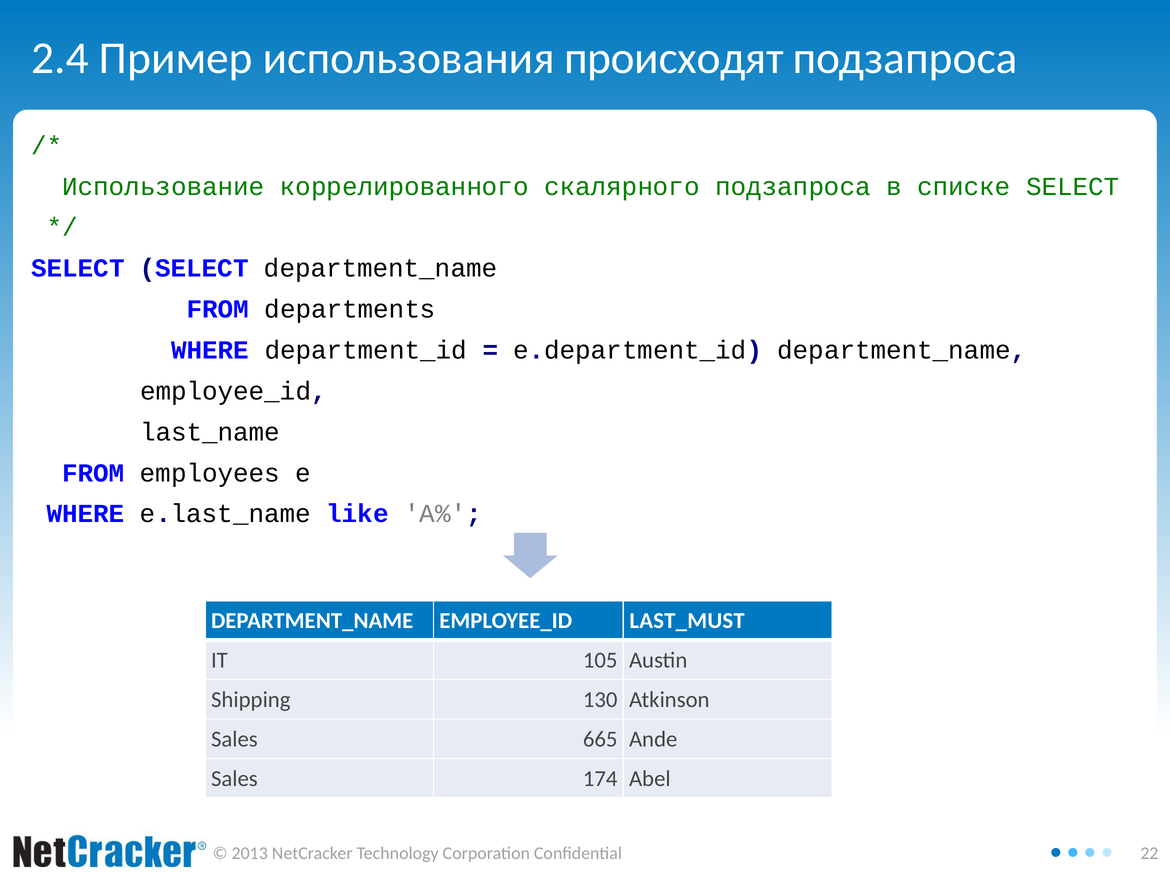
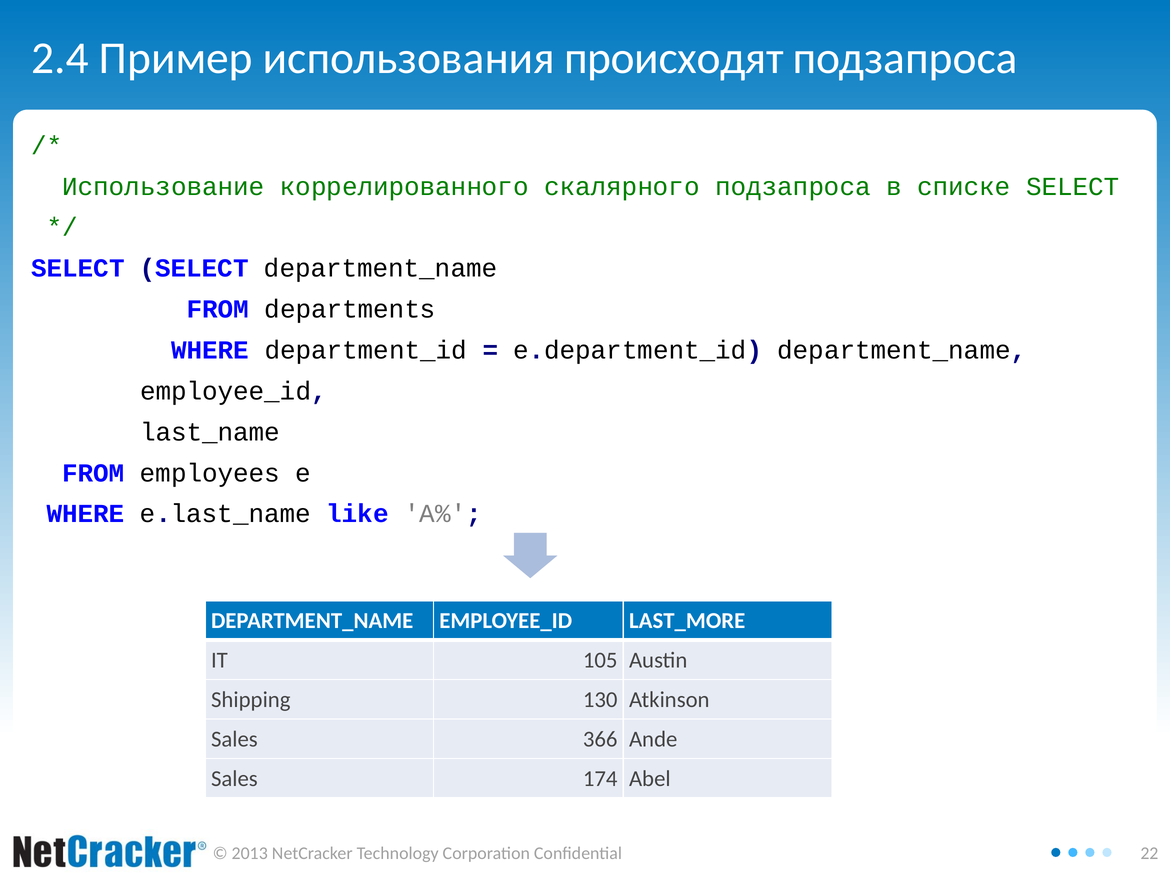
LAST_MUST: LAST_MUST -> LAST_MORE (687, 620)
665: 665 -> 366 (600, 739)
